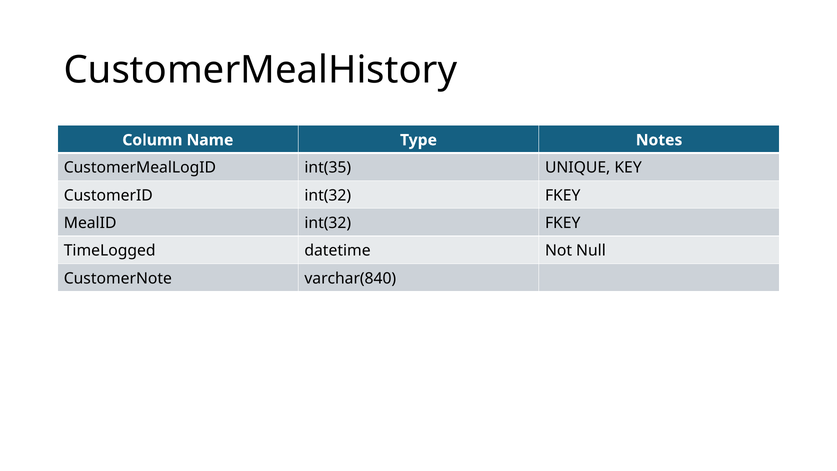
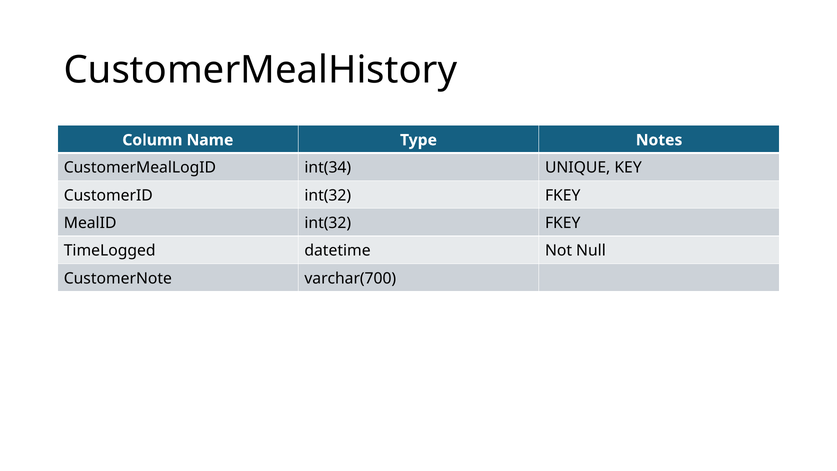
int(35: int(35 -> int(34 (328, 168)
varchar(840: varchar(840 -> varchar(700 (350, 278)
